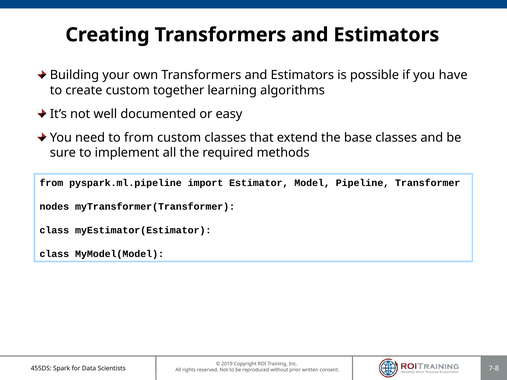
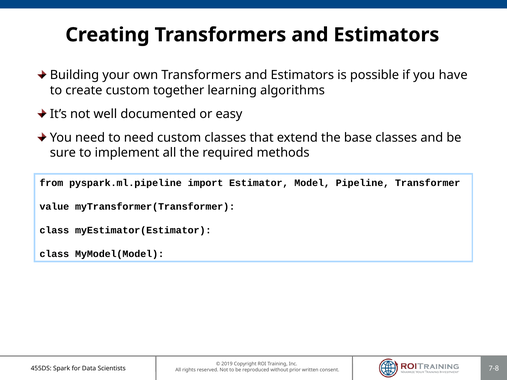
to from: from -> need (139, 138)
nodes: nodes -> value (54, 207)
